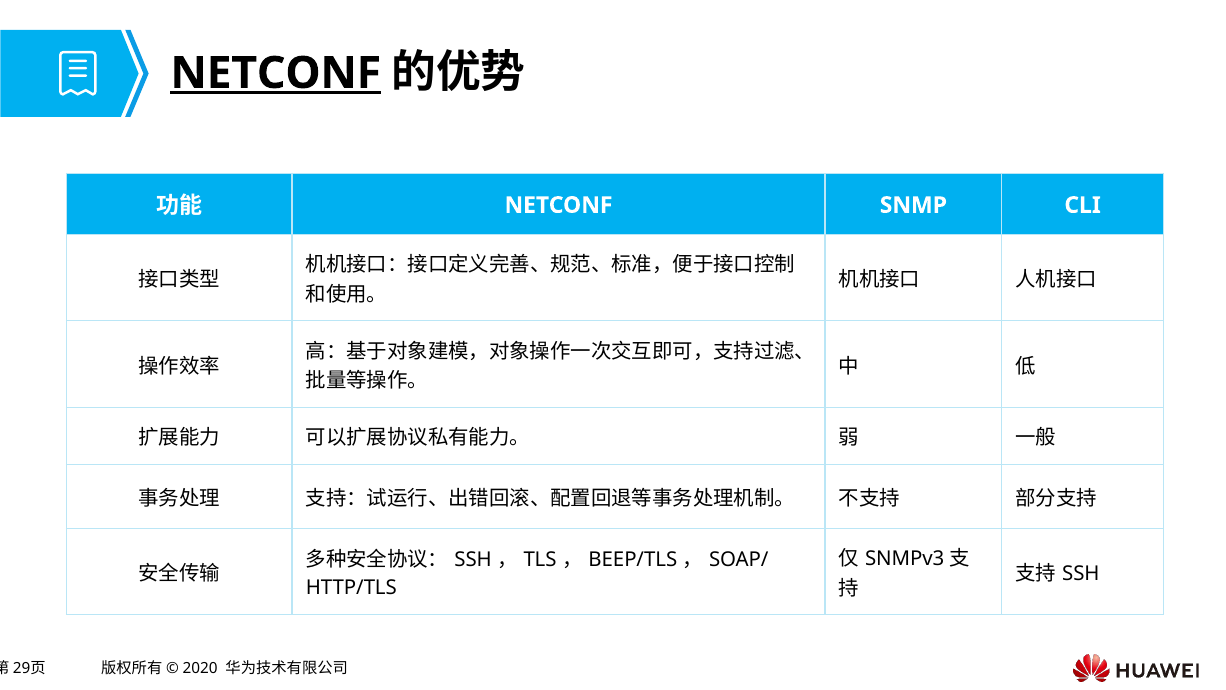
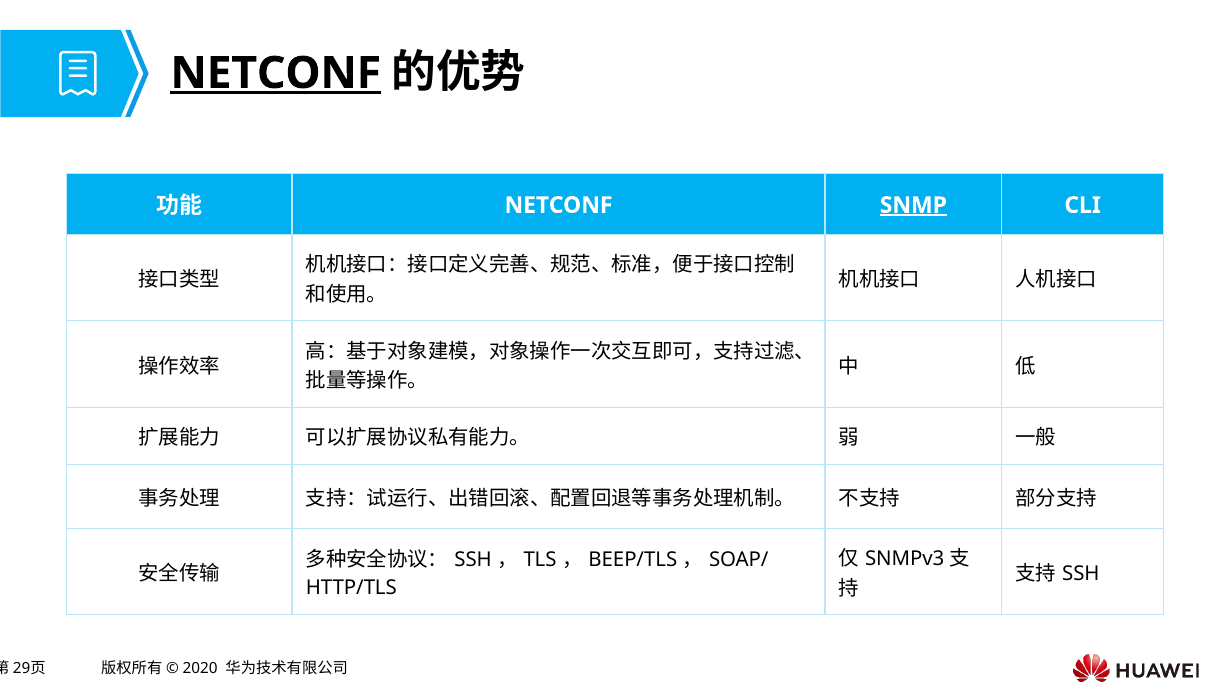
SNMP underline: none -> present (913, 205)
